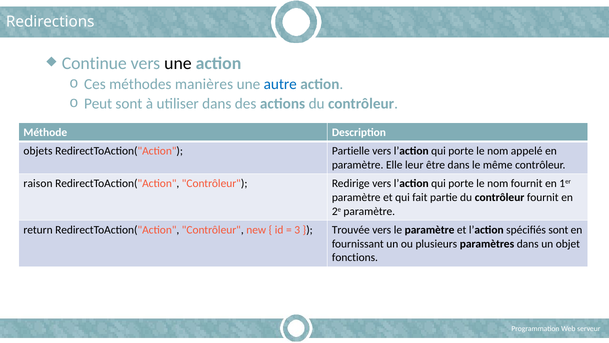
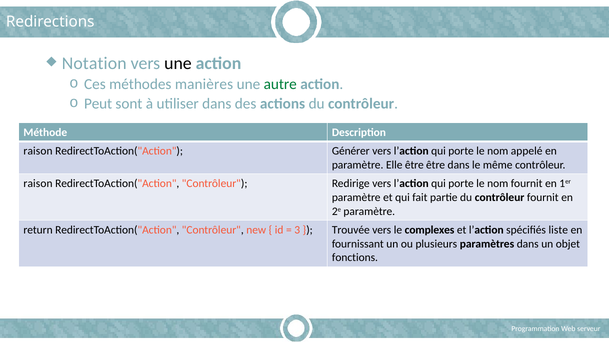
Continue: Continue -> Notation (94, 63)
autre colour: blue -> green (280, 84)
objets: objets -> raison (38, 151)
Partielle: Partielle -> Générer (351, 151)
Elle leur: leur -> être (414, 165)
le paramètre: paramètre -> complexes (430, 229)
spécifiés sont: sont -> liste (558, 229)
